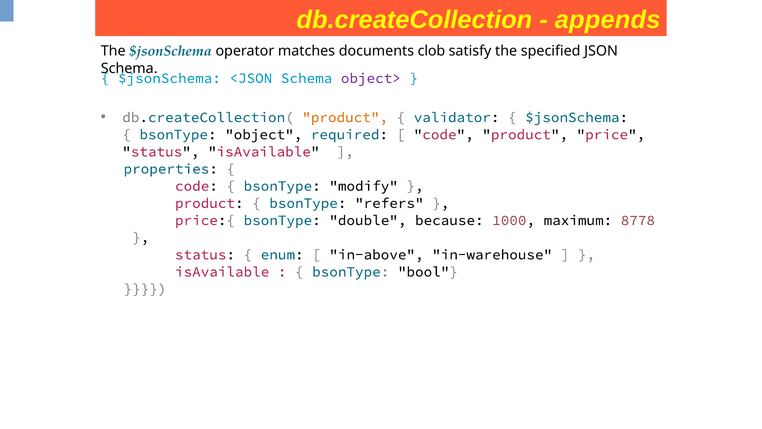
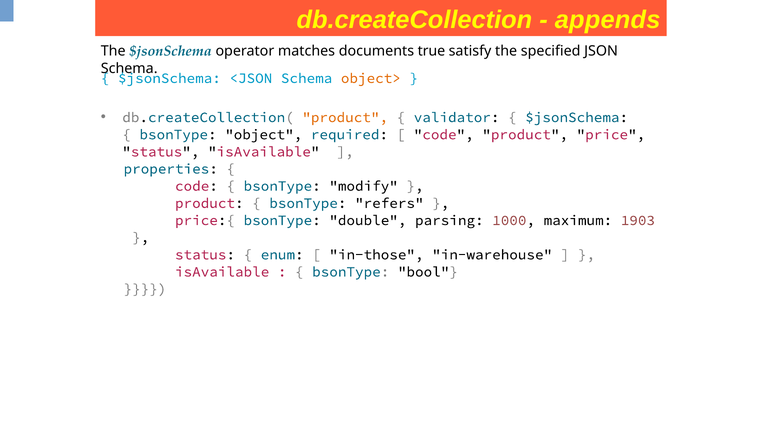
clob: clob -> true (431, 51)
object> colour: purple -> orange (371, 78)
because: because -> parsing (449, 220)
8778: 8778 -> 1903 (638, 220)
in-above: in-above -> in-those (376, 254)
